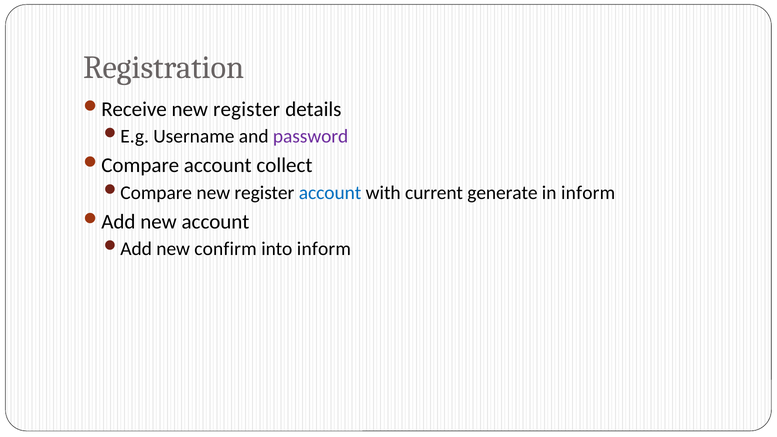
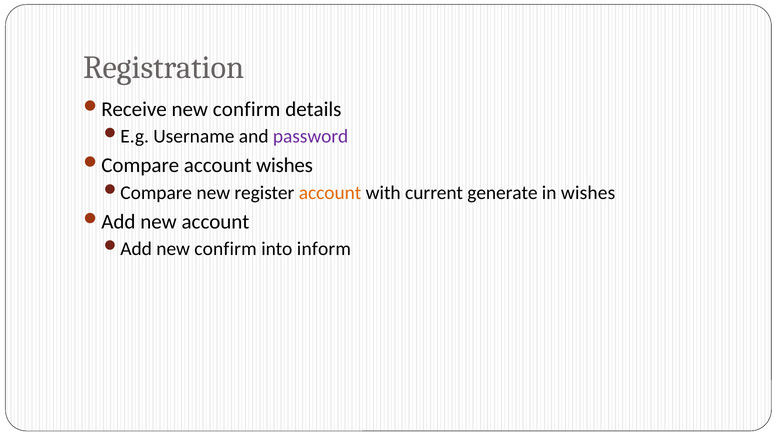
register: register -> confirm (247, 109)
account collect: collect -> wishes (285, 165)
account colour: blue -> orange (330, 193)
in inform: inform -> wishes (588, 193)
